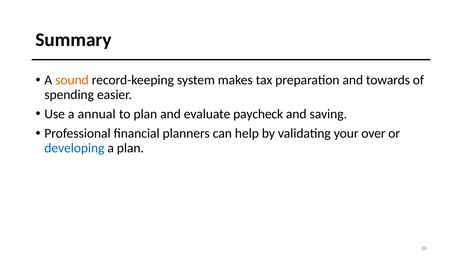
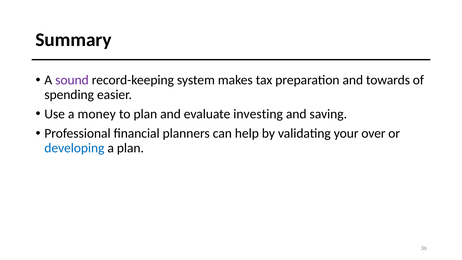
sound colour: orange -> purple (72, 80)
annual: annual -> money (97, 114)
paycheck: paycheck -> investing (258, 114)
